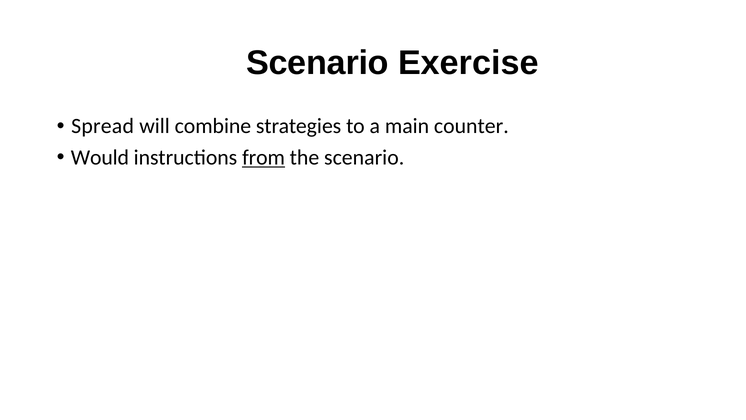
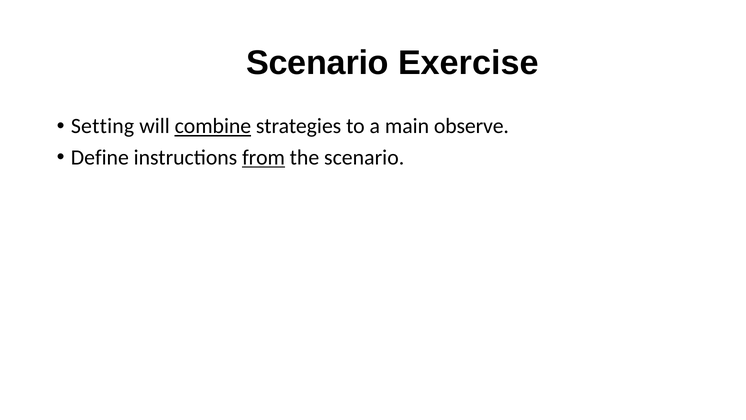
Spread: Spread -> Setting (103, 126)
combine underline: none -> present (213, 126)
counter: counter -> observe (471, 126)
Would: Would -> Define (100, 157)
